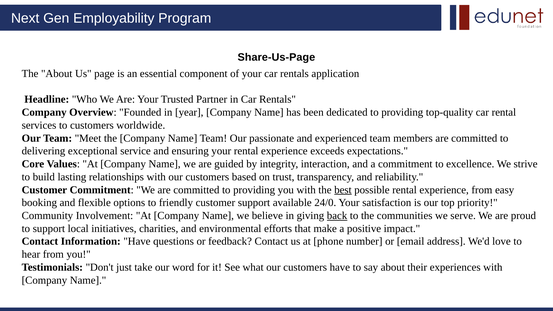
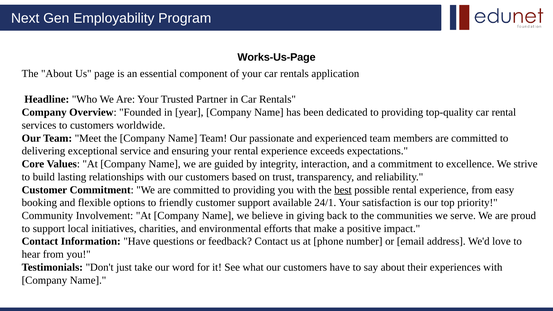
Share-Us-Page: Share-Us-Page -> Works-Us-Page (277, 57)
24/0: 24/0 -> 24/1 (325, 203)
back underline: present -> none (337, 216)
